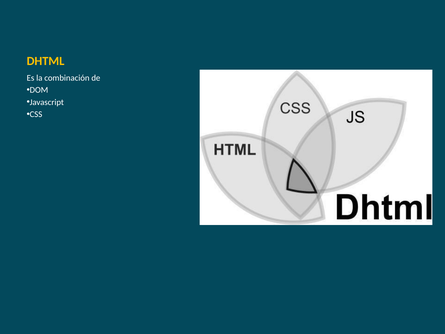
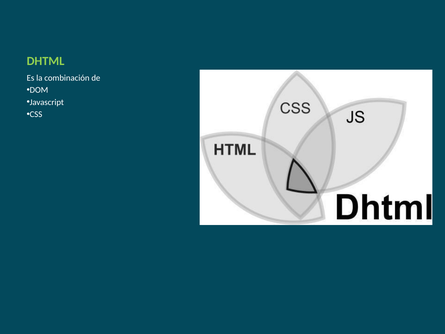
DHTML colour: yellow -> light green (46, 61)
